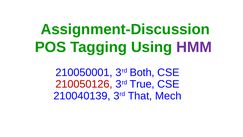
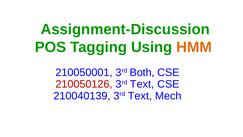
HMM colour: purple -> orange (194, 47)
True: True -> Text (142, 84)
210040139 3rd That: That -> Text (140, 96)
